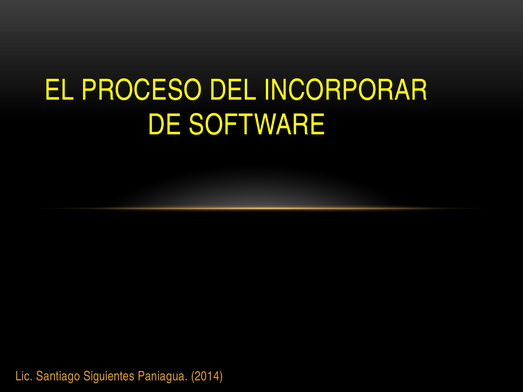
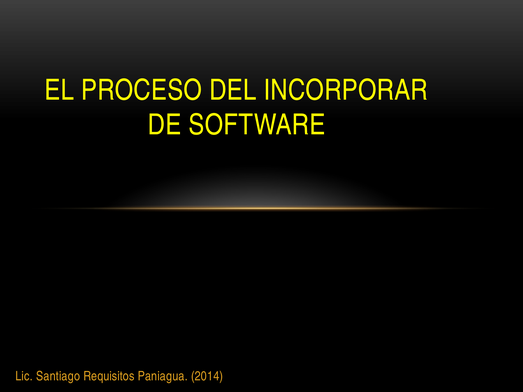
Siguientes: Siguientes -> Requisitos (109, 376)
